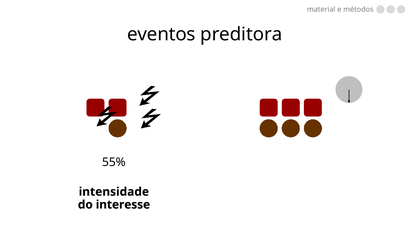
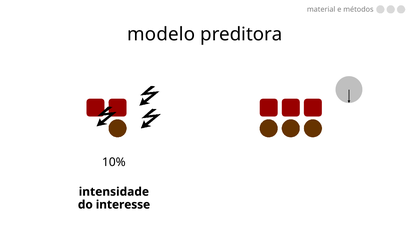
eventos: eventos -> modelo (161, 34)
55%: 55% -> 10% (114, 163)
